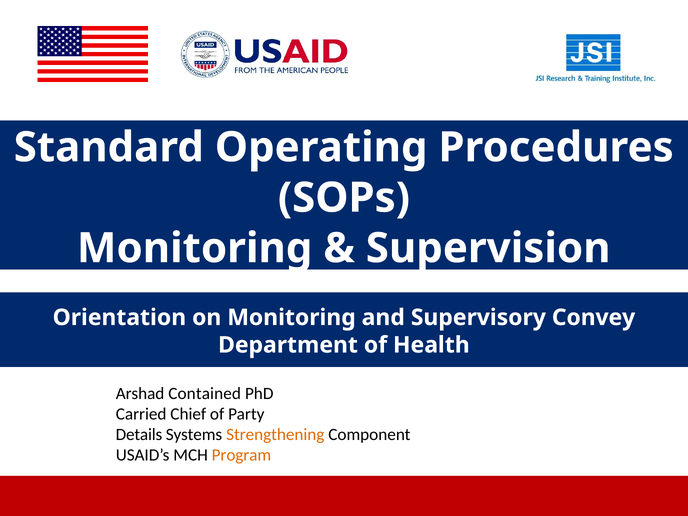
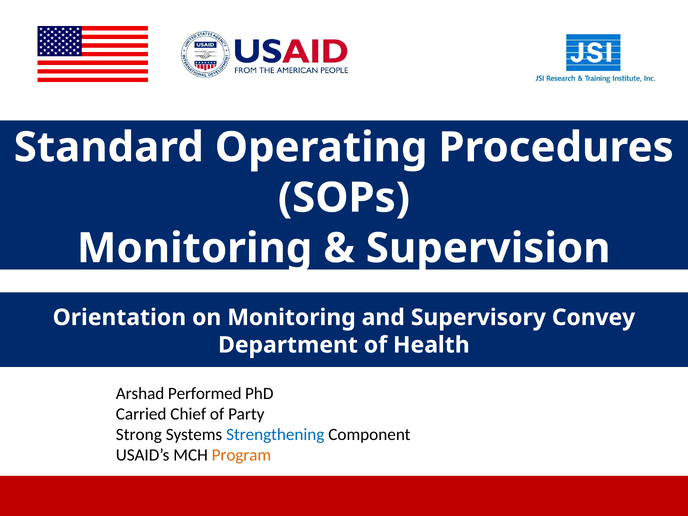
Contained: Contained -> Performed (205, 393)
Details: Details -> Strong (139, 435)
Strengthening colour: orange -> blue (275, 435)
